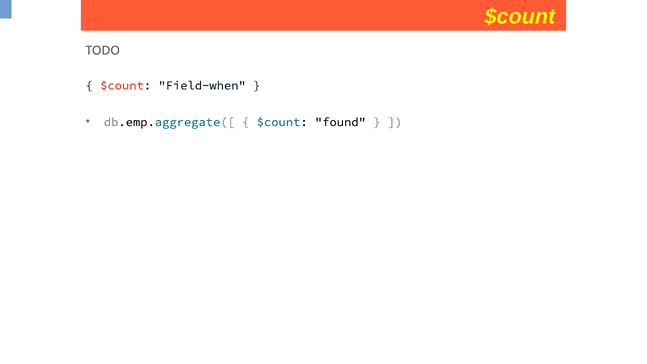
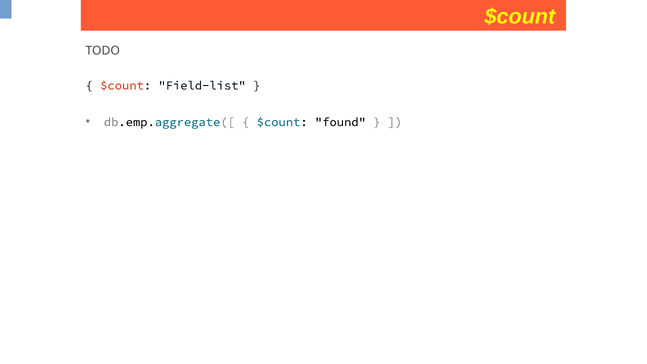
Field-when: Field-when -> Field-list (202, 85)
